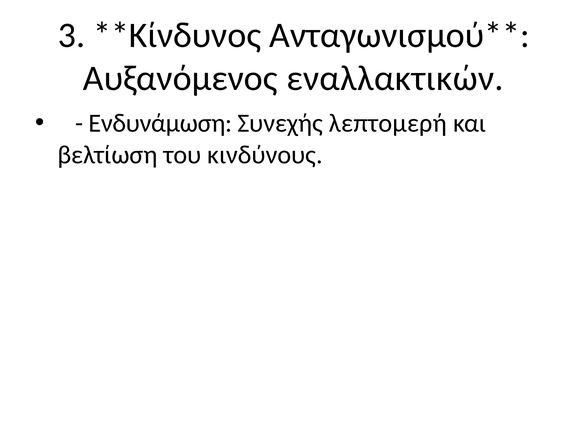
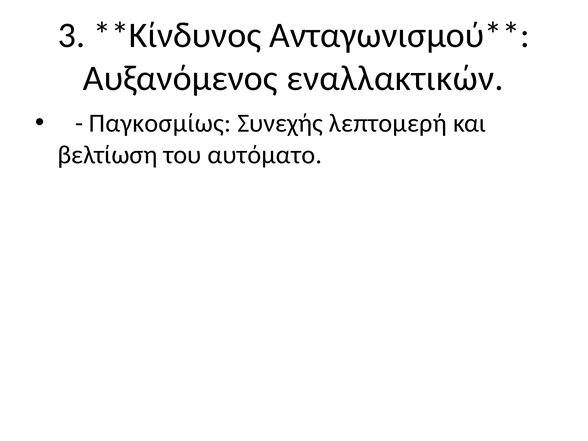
Ενδυνάμωση: Ενδυνάμωση -> Παγκοσμίως (160, 123)
κινδύνους: κινδύνους -> αυτόματο (265, 155)
